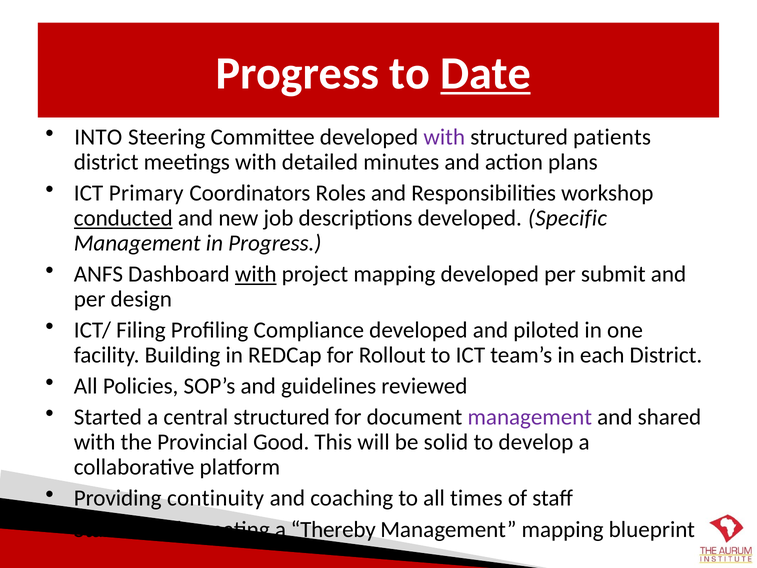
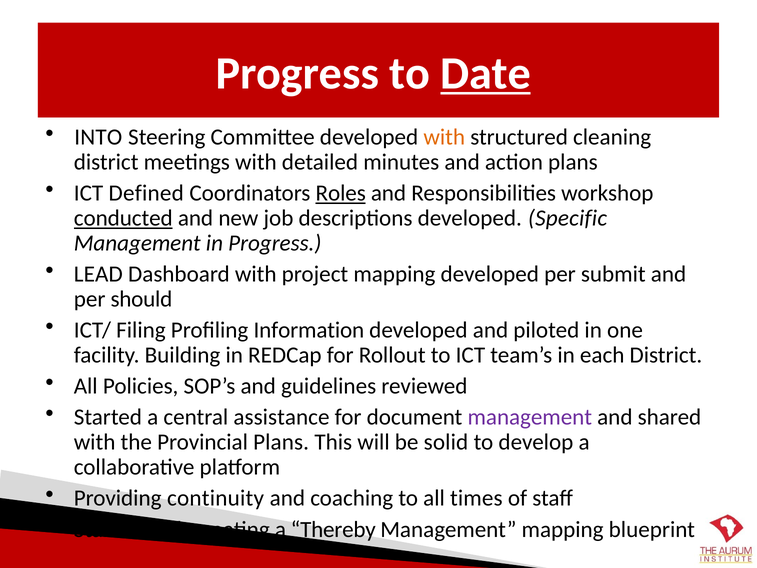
with colour: purple -> orange (444, 137)
patients: patients -> cleaning (612, 137)
Primary: Primary -> Defined (146, 193)
Roles underline: none -> present (341, 193)
ANFS: ANFS -> LEAD (98, 274)
with underline: present -> none (256, 274)
design: design -> should (141, 299)
Compliance: Compliance -> Information (309, 330)
central structured: structured -> assistance (281, 417)
Provincial Good: Good -> Plans (281, 442)
